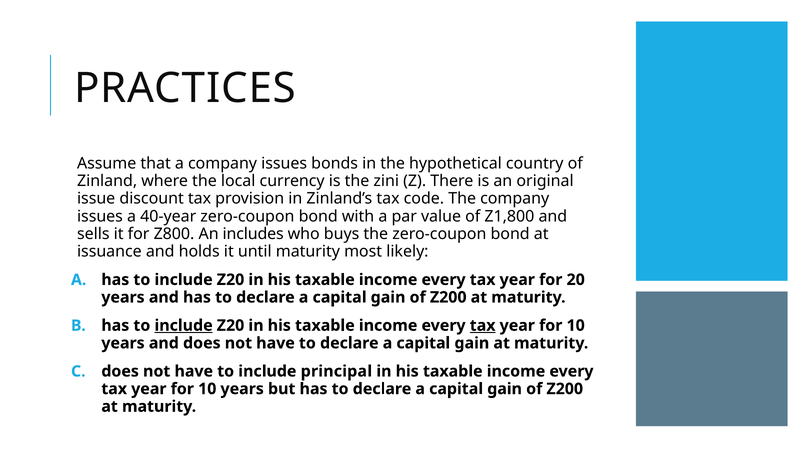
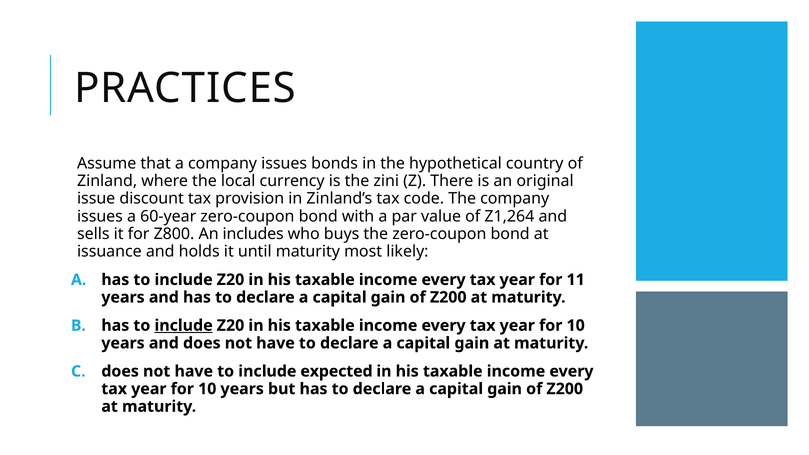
40-year: 40-year -> 60-year (168, 216)
Z1,800: Z1,800 -> Z1,264 (509, 216)
20: 20 -> 11 (576, 280)
tax underline: present -> none (483, 326)
principal: principal -> expected (336, 371)
